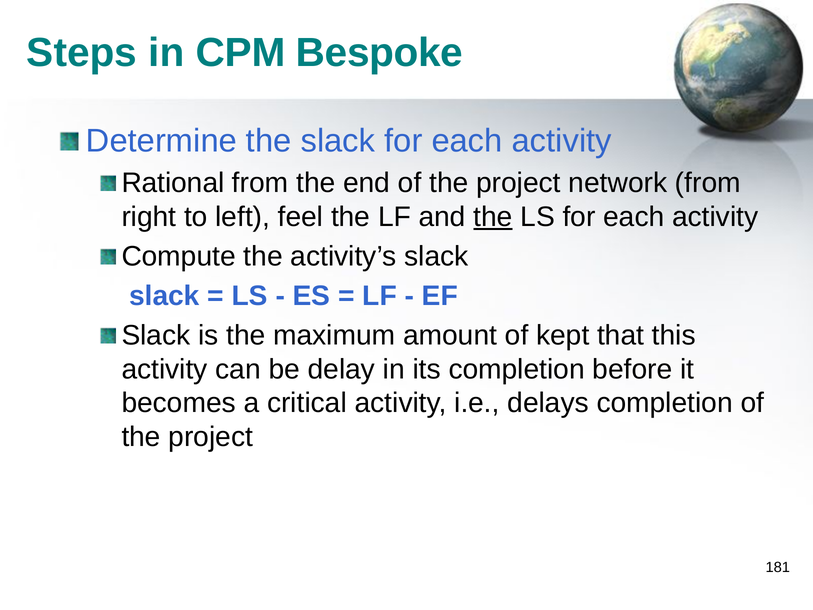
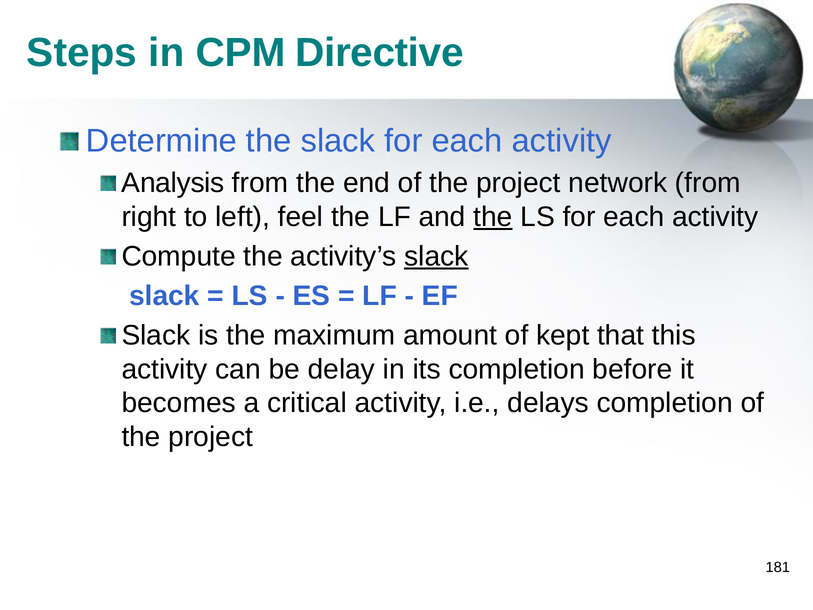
Bespoke: Bespoke -> Directive (379, 53)
Rational: Rational -> Analysis (173, 183)
slack underline: none -> present (436, 256)
